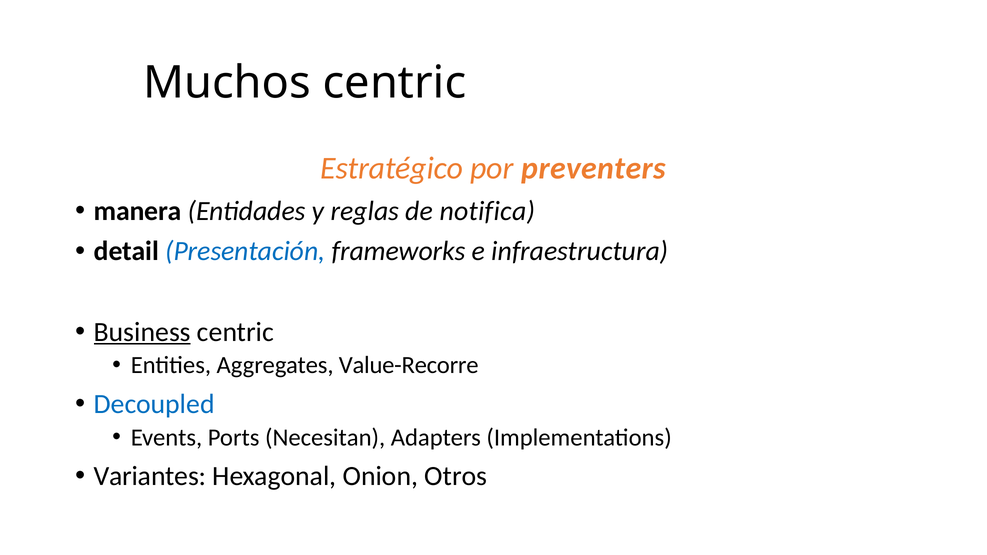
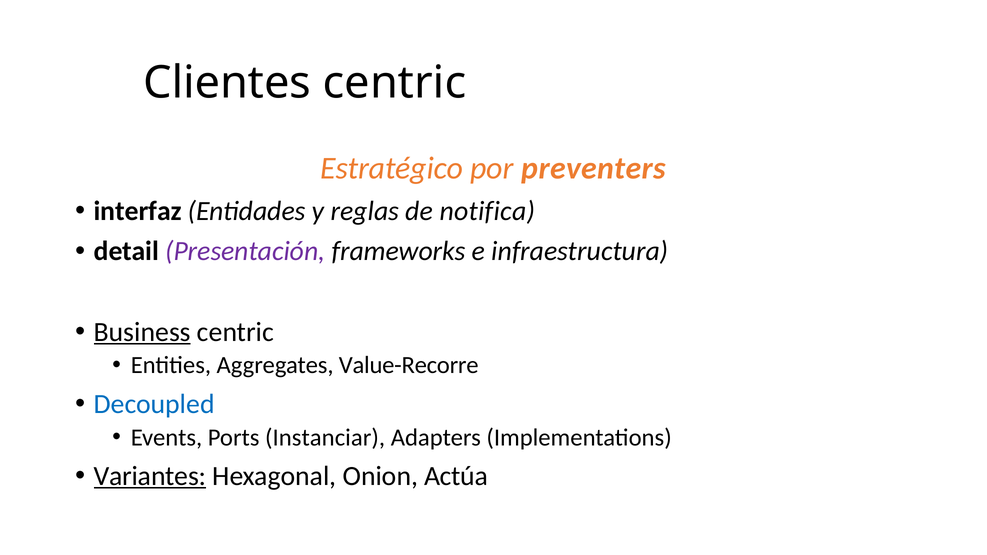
Muchos: Muchos -> Clientes (227, 83)
manera: manera -> interfaz (138, 211)
Presentación colour: blue -> purple (245, 251)
Necesitan: Necesitan -> Instanciar (325, 438)
Variantes underline: none -> present (150, 476)
Otros: Otros -> Actúa (456, 476)
